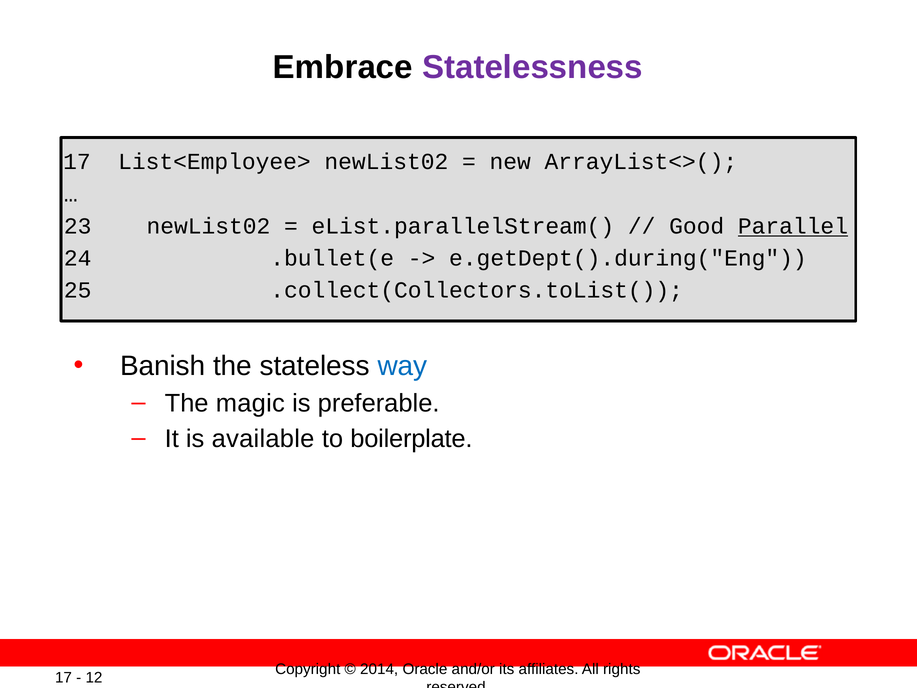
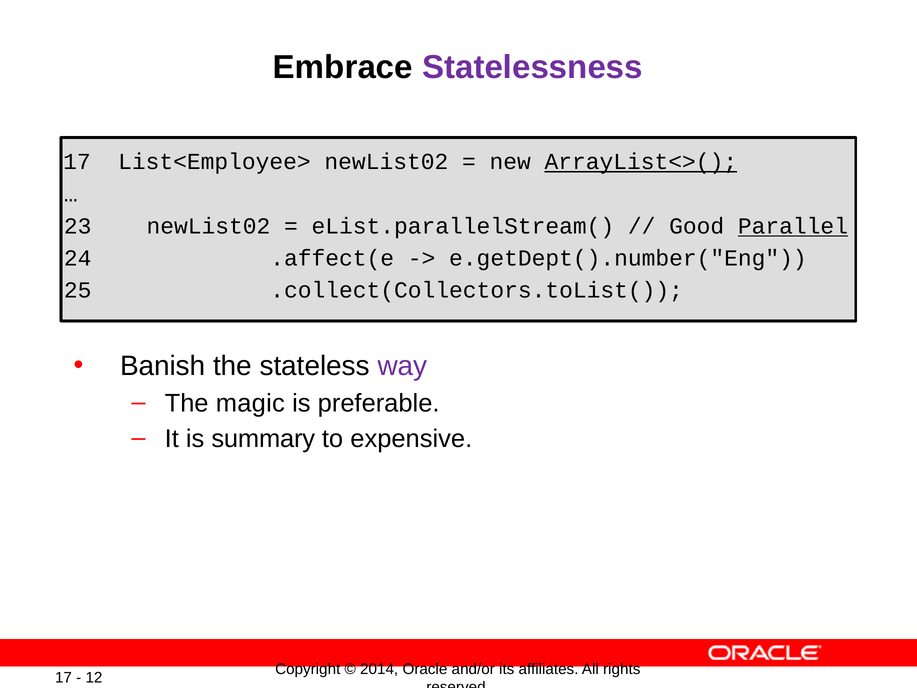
ArrayList<>( underline: none -> present (641, 162)
.bullet(e: .bullet(e -> .affect(e (332, 258)
e.getDept().during("Eng: e.getDept().during("Eng -> e.getDept().number("Eng (628, 258)
way colour: blue -> purple (402, 366)
available: available -> summary (263, 439)
boilerplate: boilerplate -> expensive (411, 439)
